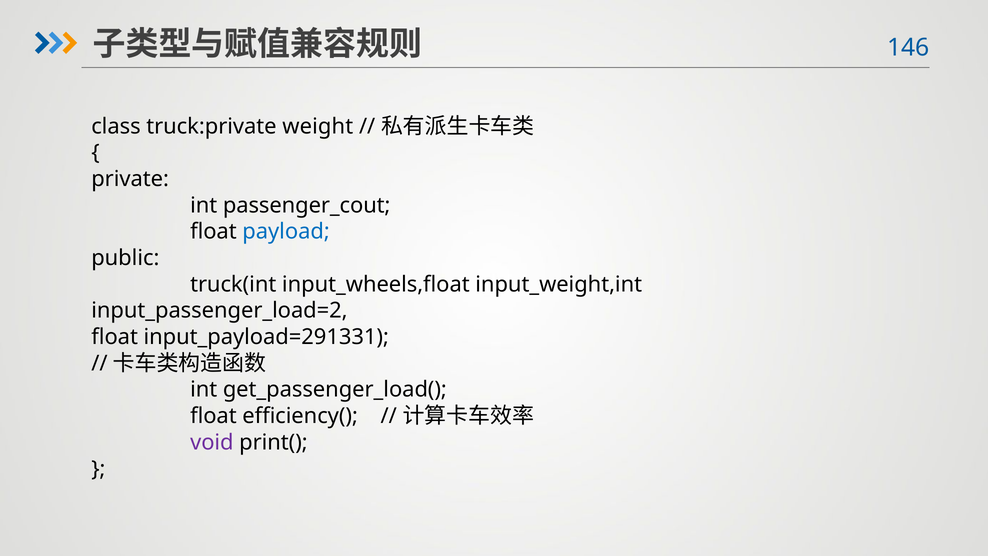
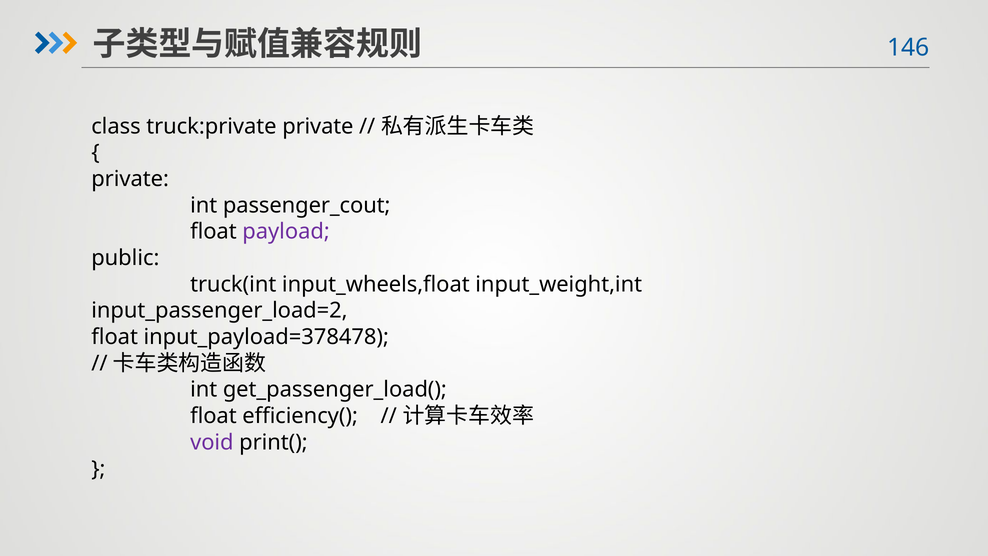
truck:private weight: weight -> private (318, 126)
payload colour: blue -> purple (286, 232)
input_payload=291331: input_payload=291331 -> input_payload=378478 (266, 337)
